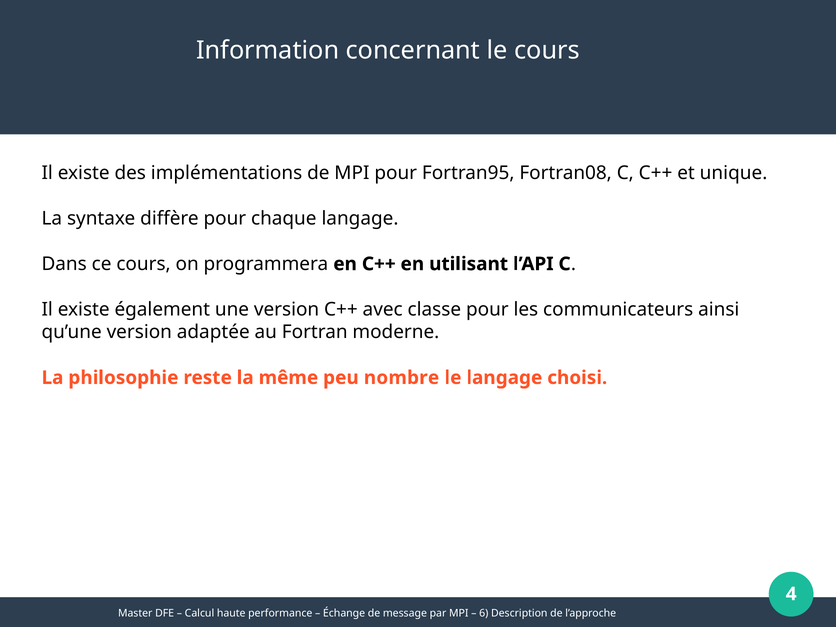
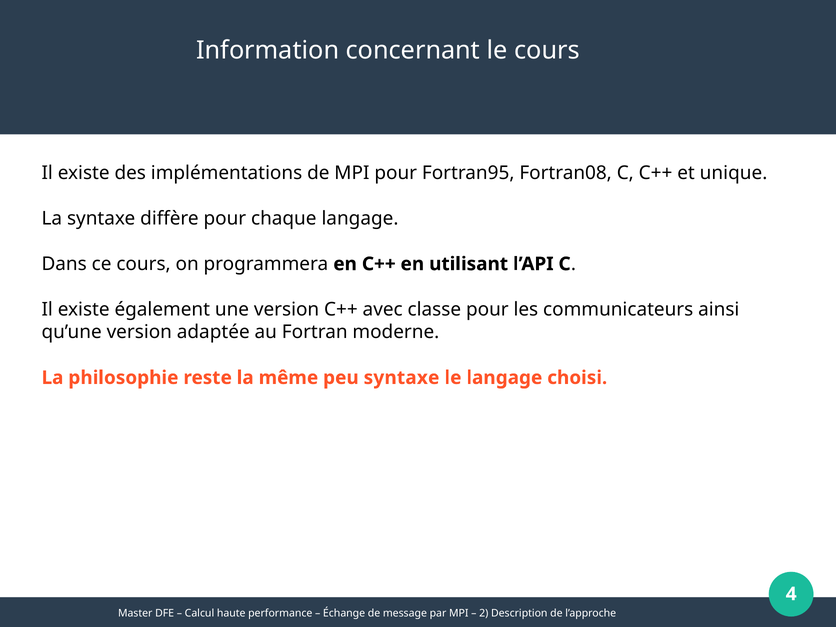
peu nombre: nombre -> syntaxe (402, 378)
6: 6 -> 2 (484, 613)
